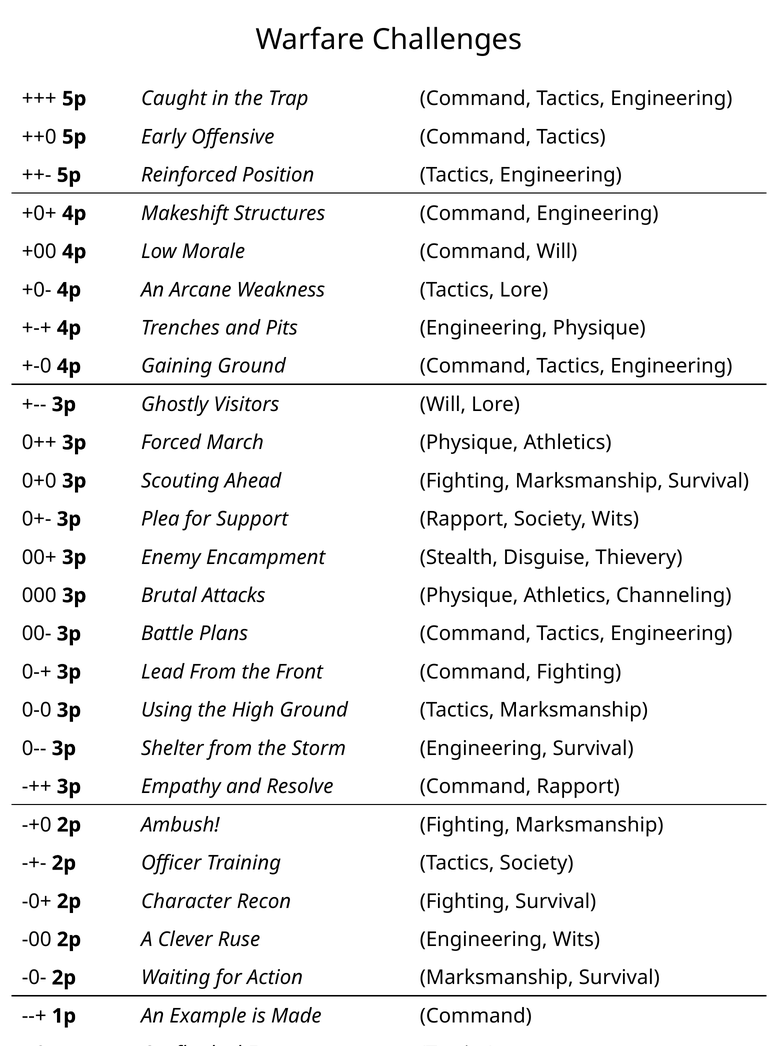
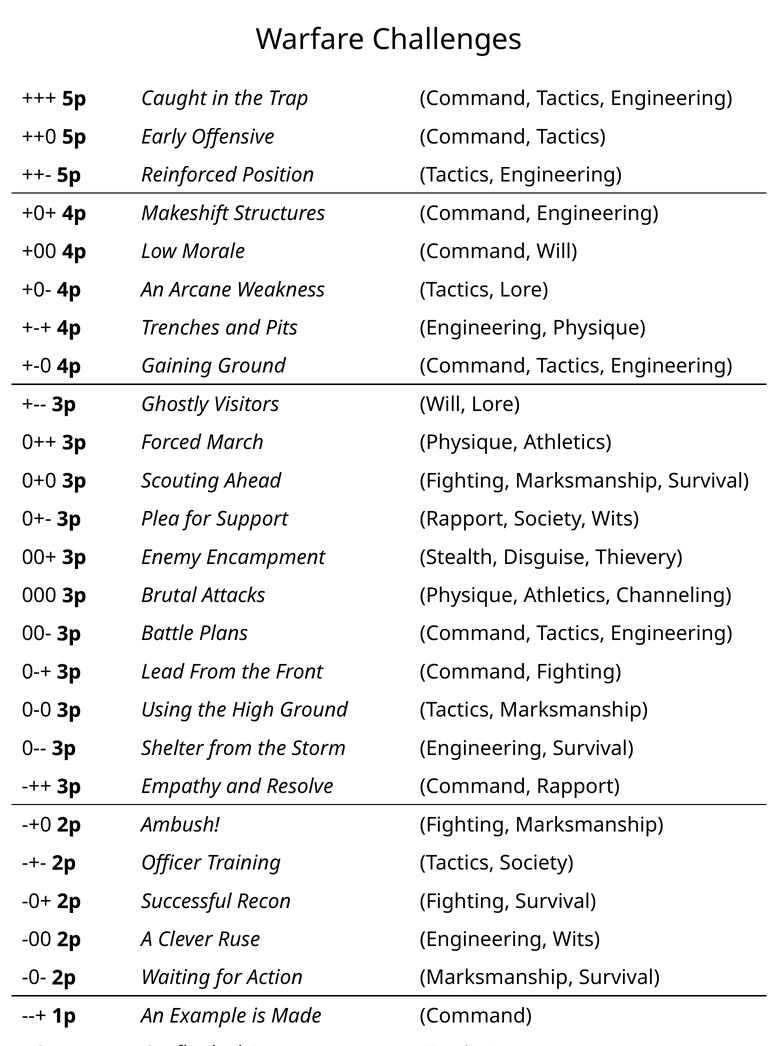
Character: Character -> Successful (186, 901)
